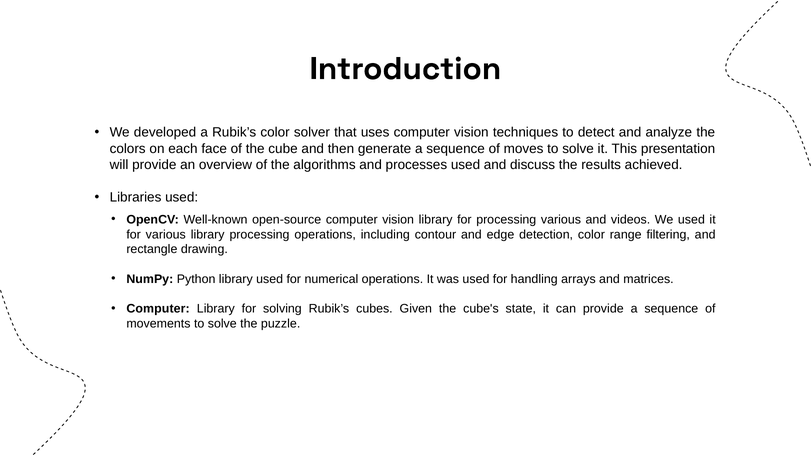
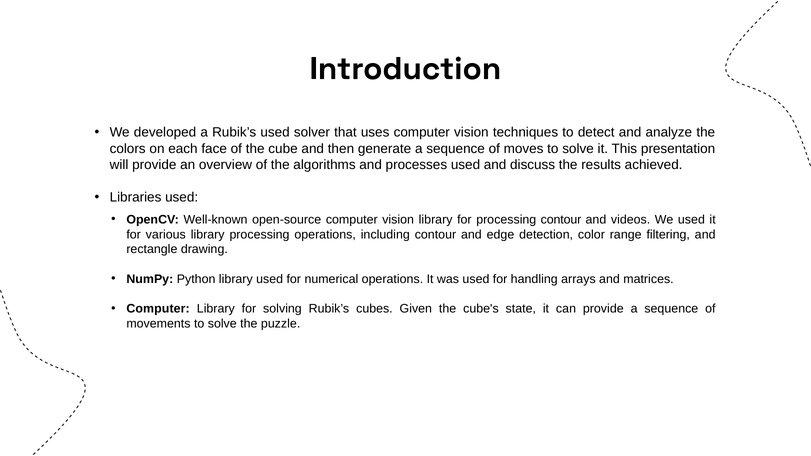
Rubik’s color: color -> used (275, 133)
processing various: various -> contour (561, 220)
